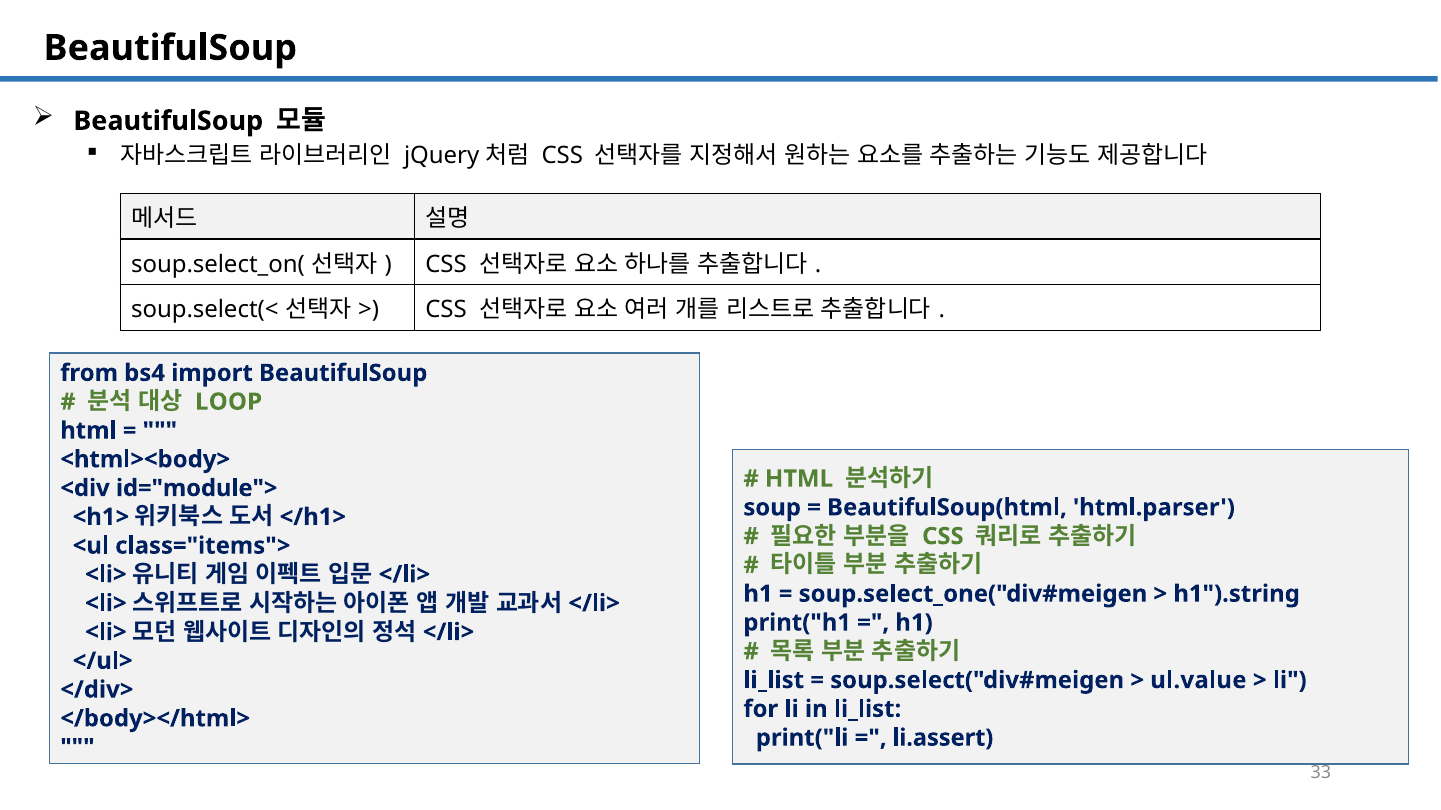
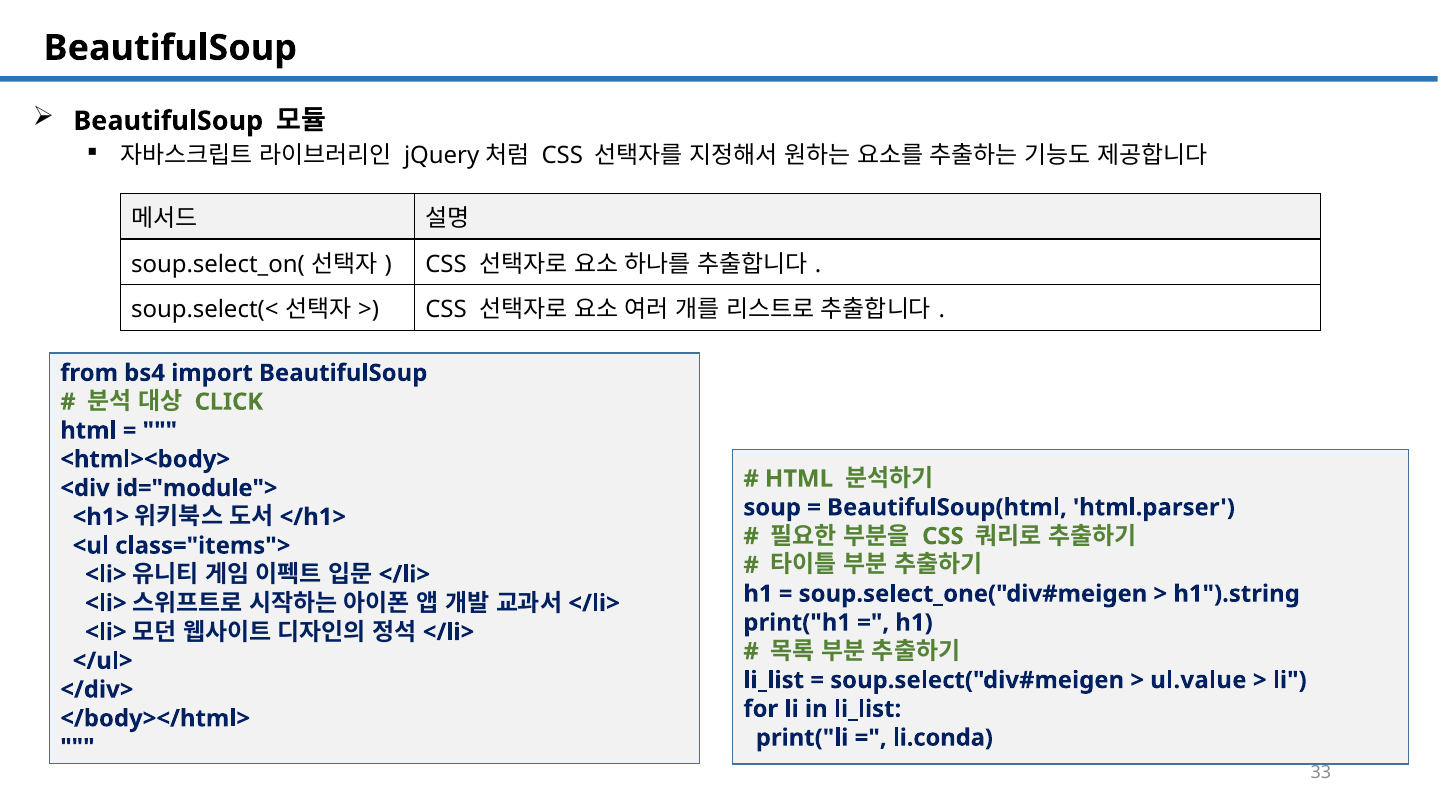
LOOP: LOOP -> CLICK (229, 402)
li.assert: li.assert -> li.conda (943, 738)
